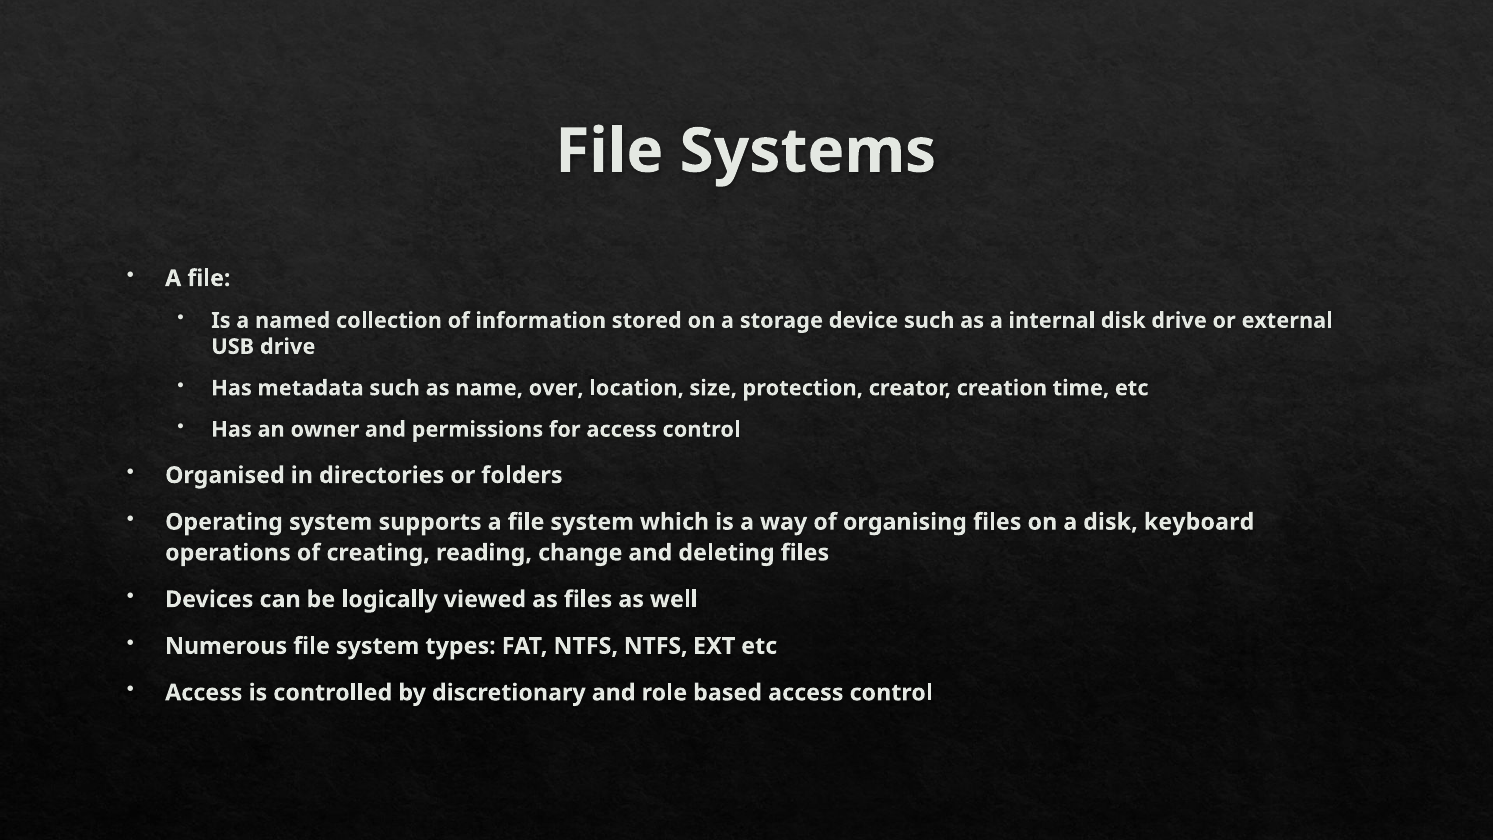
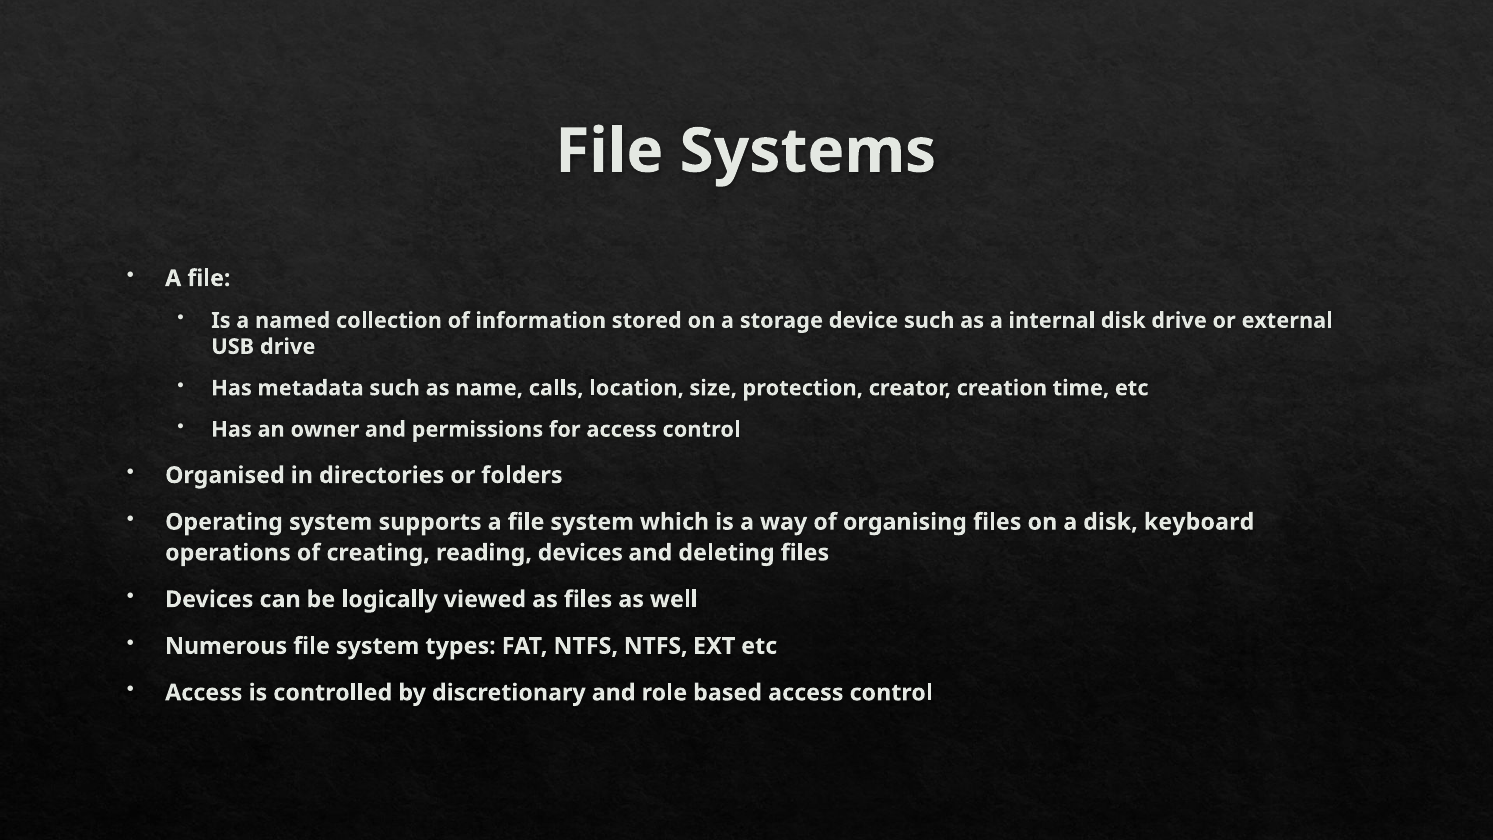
over: over -> calls (556, 388)
reading change: change -> devices (580, 553)
